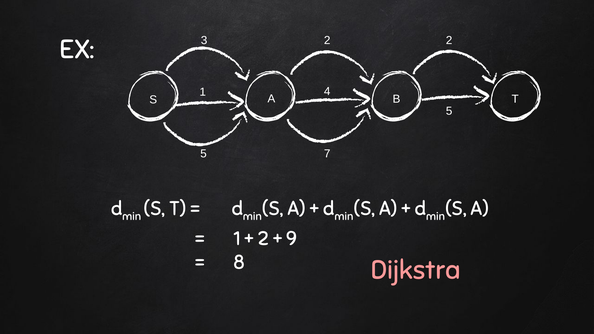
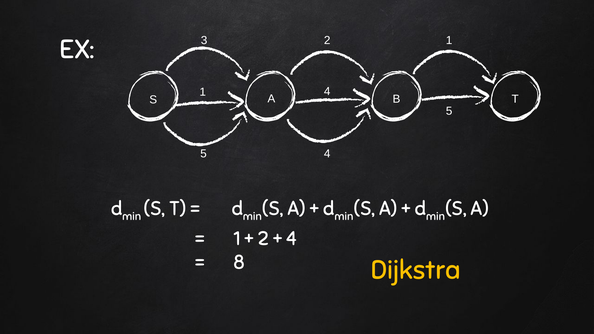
2 2: 2 -> 1 (449, 40)
7: 7 -> 4 (327, 154)
9: 9 -> 4 (292, 239)
Dijkstra colour: pink -> yellow (416, 270)
